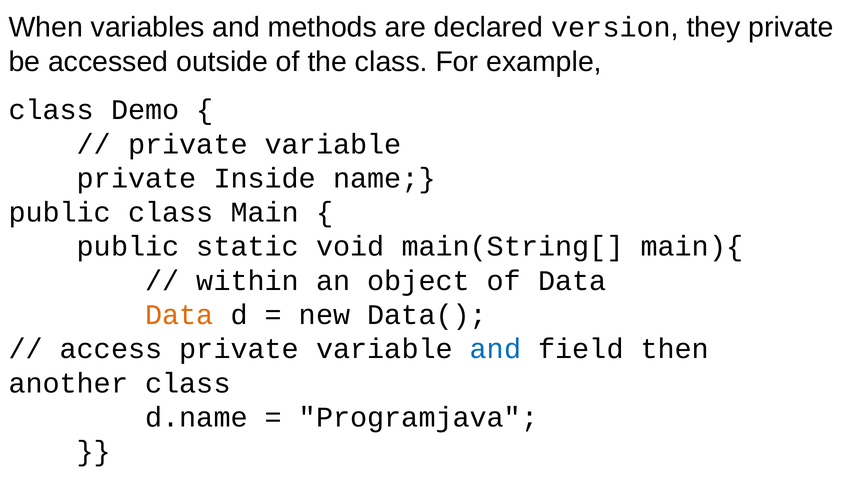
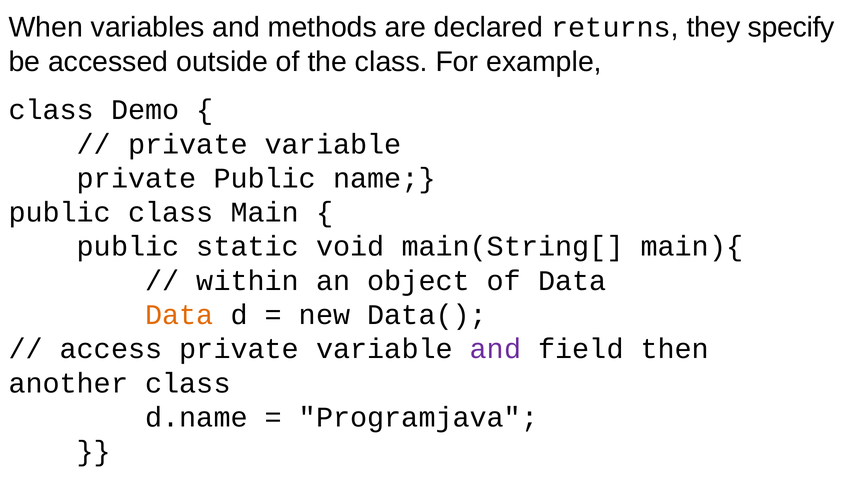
version: version -> returns (611, 28)
they private: private -> specify (791, 28)
private Inside: Inside -> Public (265, 178)
and colour: blue -> purple (496, 349)
